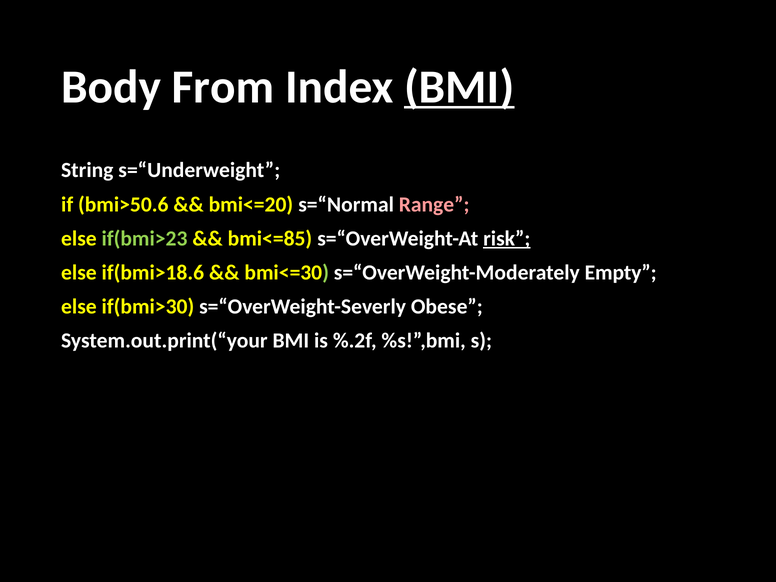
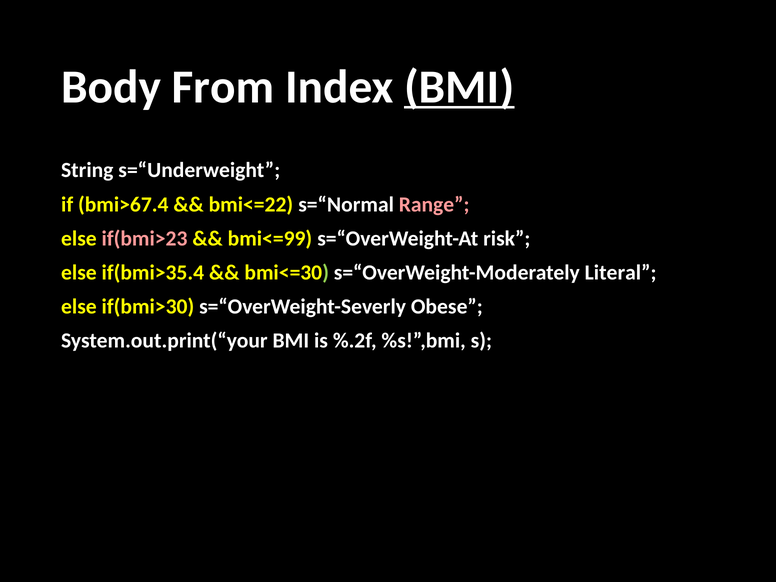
bmi>50.6: bmi>50.6 -> bmi>67.4 (123, 204)
bmi<=20: bmi<=20 -> bmi<=22 (251, 204)
if(bmi>23 colour: light green -> pink (144, 239)
bmi<=85: bmi<=85 -> bmi<=99 (270, 239)
risk underline: present -> none (507, 239)
if(bmi>18.6: if(bmi>18.6 -> if(bmi>35.4 (153, 273)
Empty: Empty -> Literal (621, 273)
